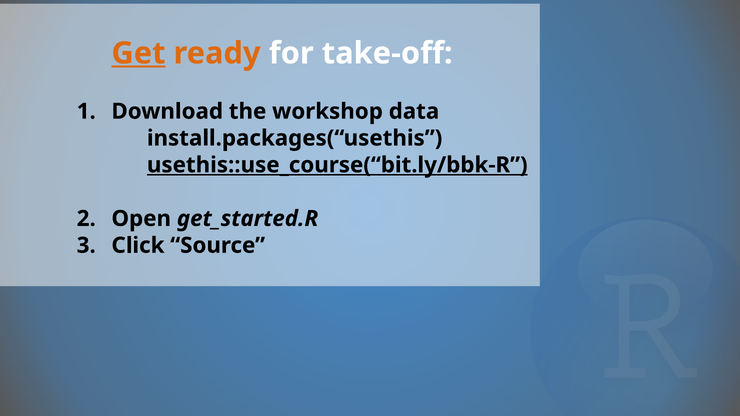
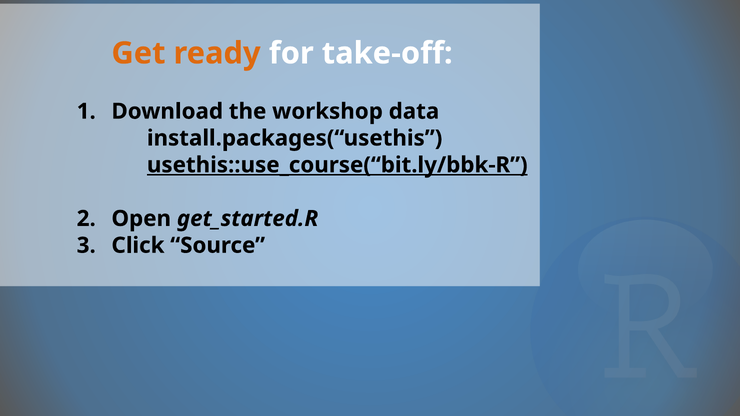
Get underline: present -> none (138, 53)
